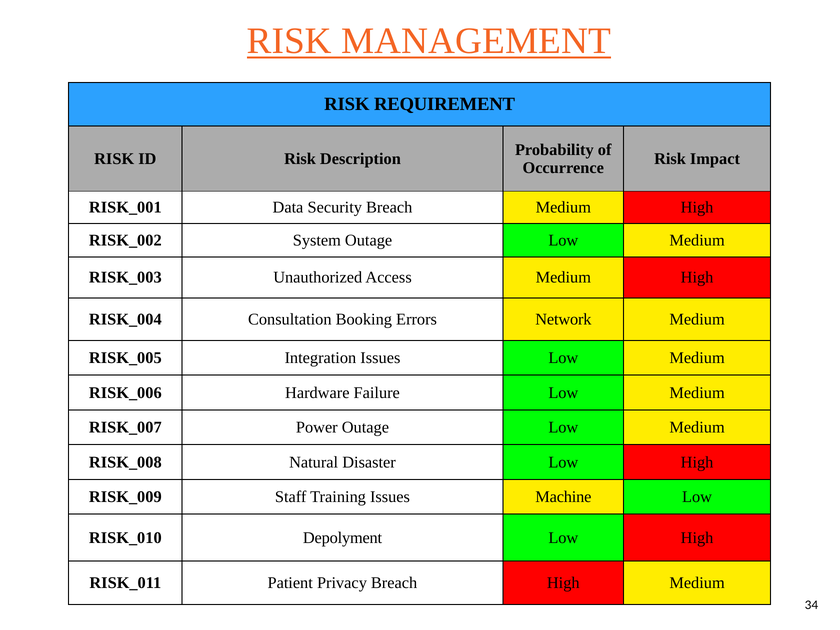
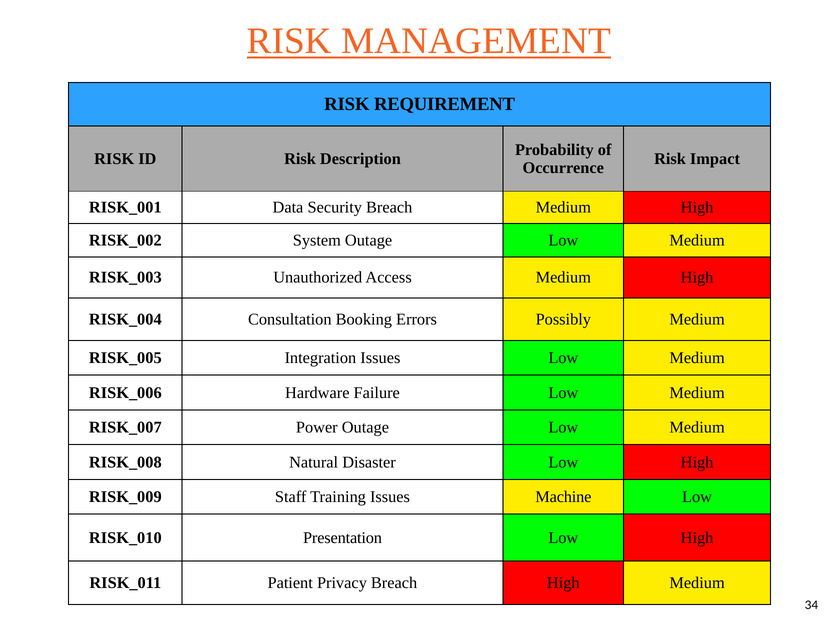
Network: Network -> Possibly (563, 319)
Depolyment: Depolyment -> Presentation (343, 538)
